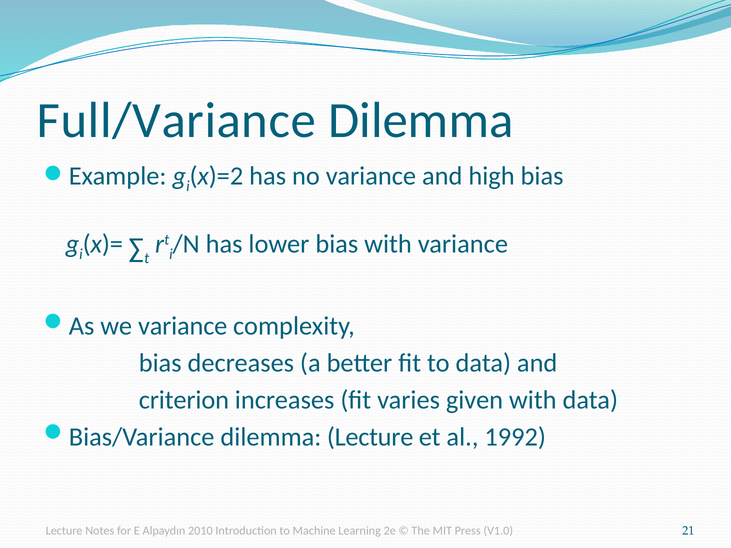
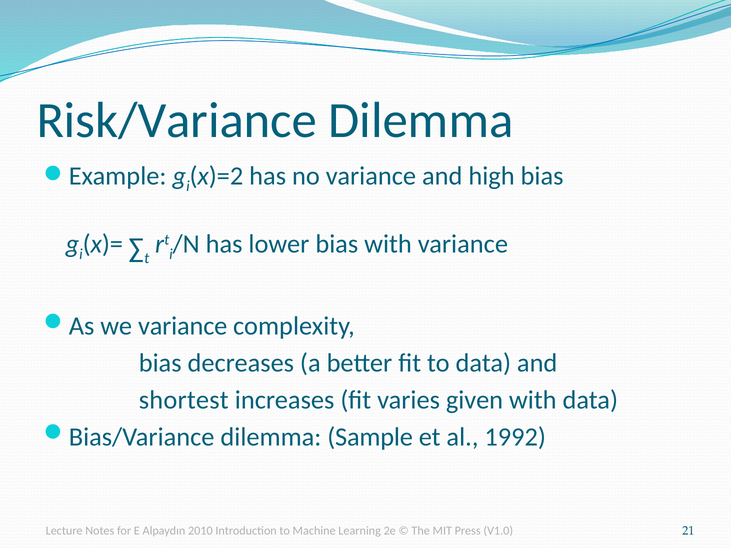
Full/Variance: Full/Variance -> Risk/Variance (177, 121)
criterion: criterion -> shortest (184, 400)
dilemma Lecture: Lecture -> Sample (370, 437)
